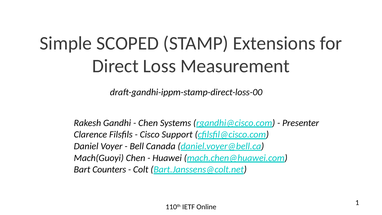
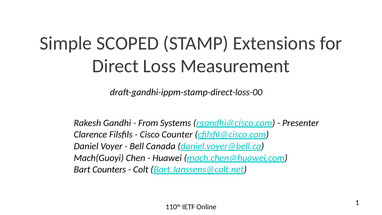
Chen: Chen -> From (148, 123)
Support: Support -> Counter (177, 134)
